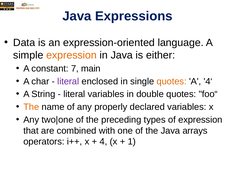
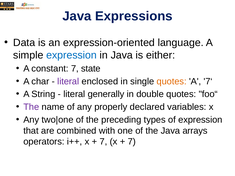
expression colour: orange -> blue (71, 55)
main: main -> state (91, 69)
4‘: 4‘ -> 7‘ (208, 81)
literal variables: variables -> generally (106, 94)
The colour: orange -> purple (31, 107)
4: 4 -> 7 (103, 142)
1: 1 -> 7 (132, 142)
